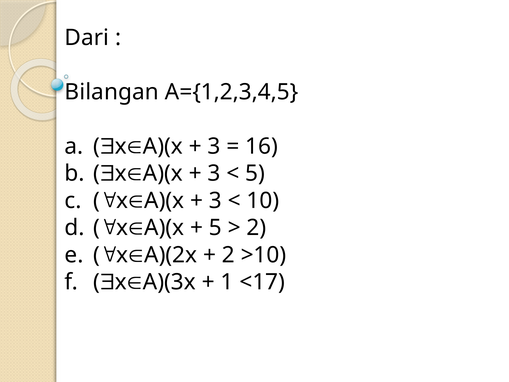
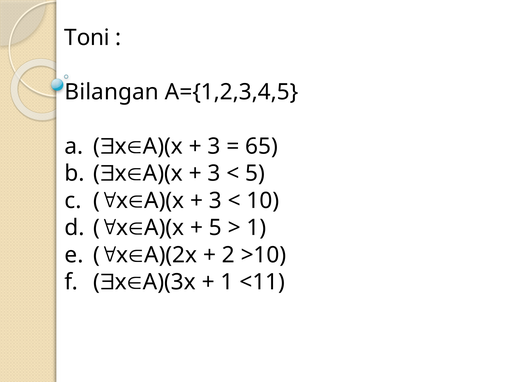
Dari: Dari -> Toni (87, 38)
16: 16 -> 65 (262, 146)
2: 2 -> 1 (256, 228)
<17: <17 -> <11 (262, 282)
